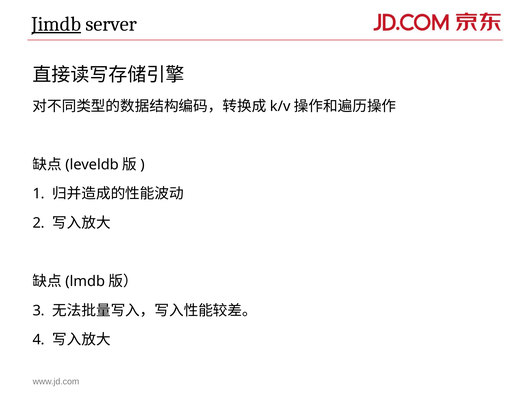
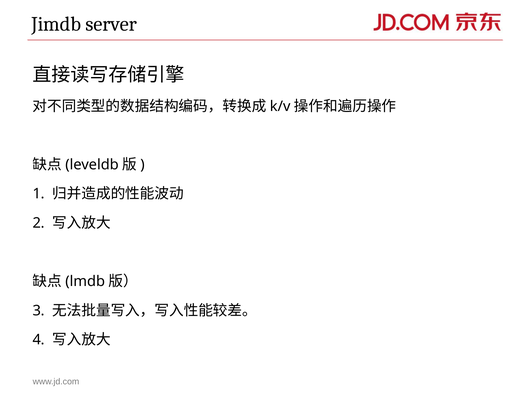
Jimdb underline: present -> none (56, 24)
